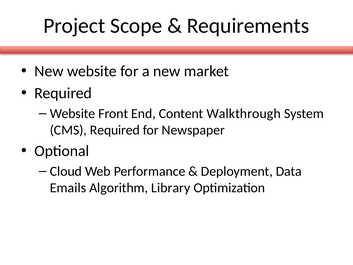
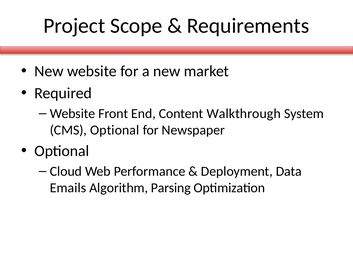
CMS Required: Required -> Optional (115, 130)
Library: Library -> Parsing (171, 188)
